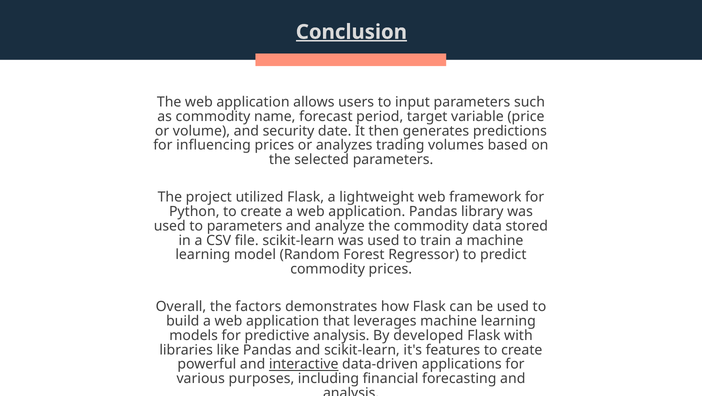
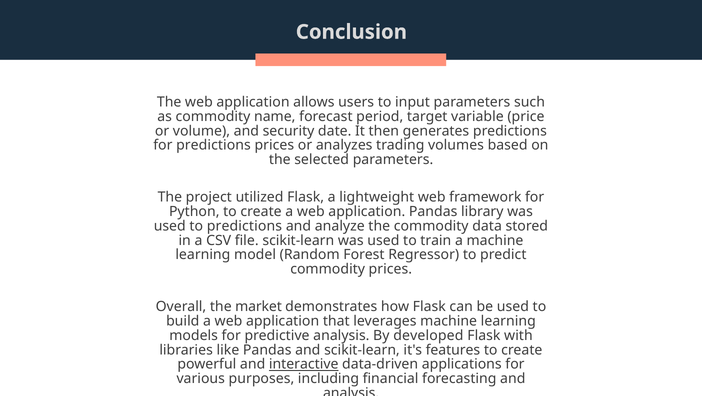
Conclusion underline: present -> none (351, 32)
for influencing: influencing -> predictions (214, 145)
to parameters: parameters -> predictions (244, 226)
factors: factors -> market (259, 306)
